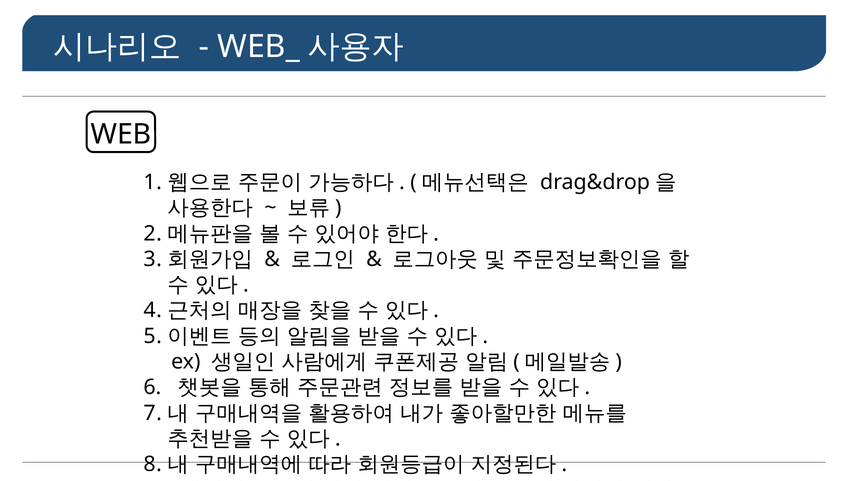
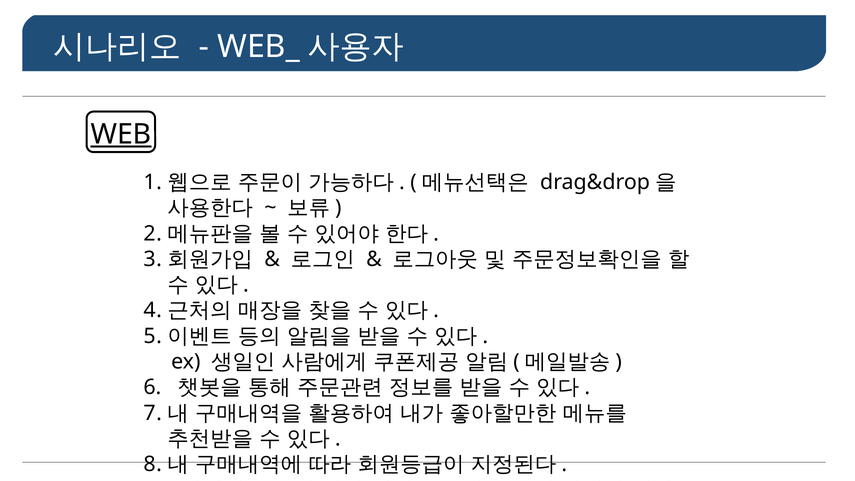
WEB underline: none -> present (121, 134)
